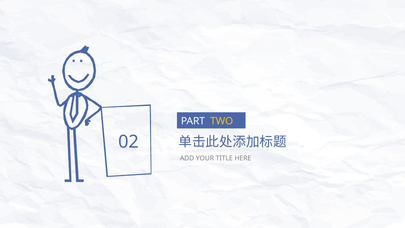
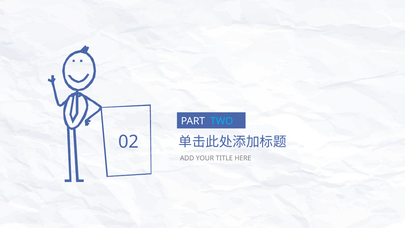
TWO colour: yellow -> light blue (222, 121)
